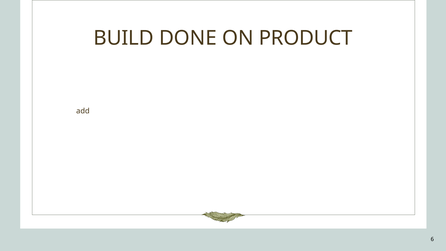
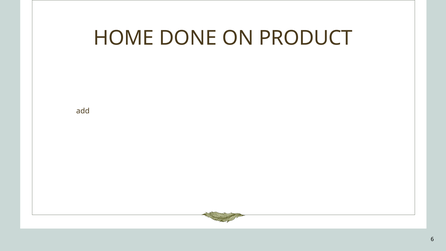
BUILD: BUILD -> HOME (124, 38)
